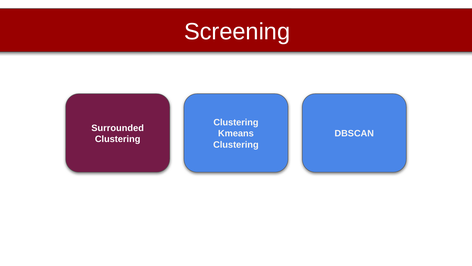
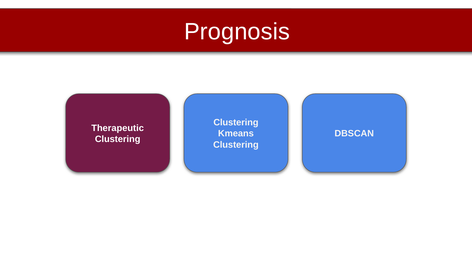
Screening: Screening -> Prognosis (237, 32)
Surrounded: Surrounded -> Therapeutic (118, 128)
